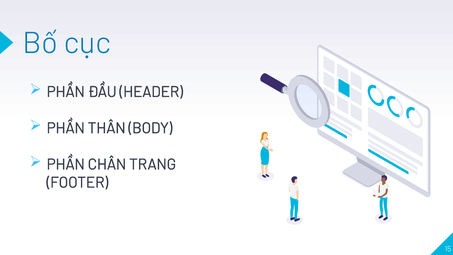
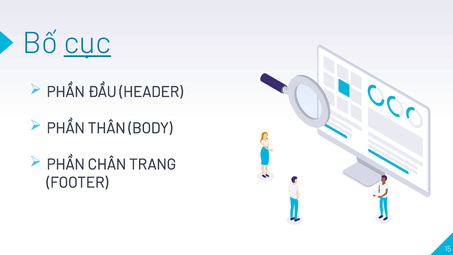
cục underline: none -> present (87, 43)
